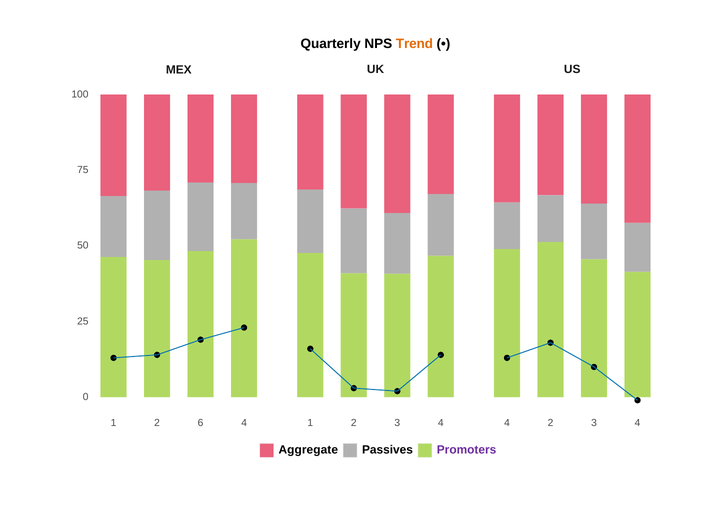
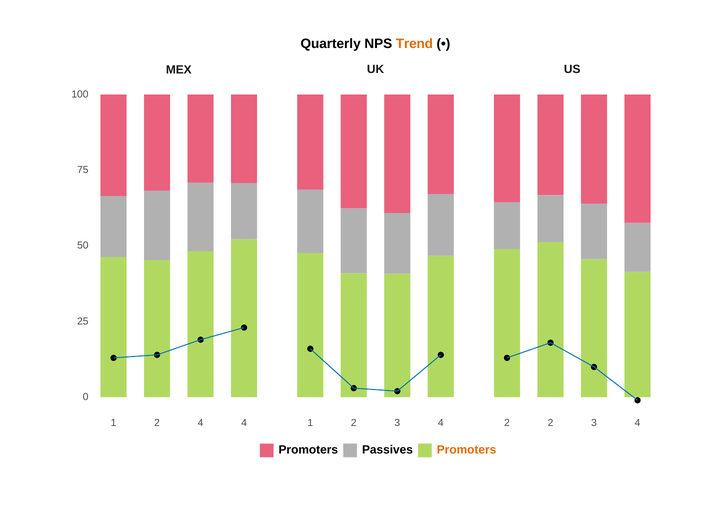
2 6: 6 -> 4 (201, 422)
4 4: 4 -> 2 (507, 423)
Aggregate: Aggregate -> Promoters (308, 450)
Promoters colour: purple -> orange (467, 450)
